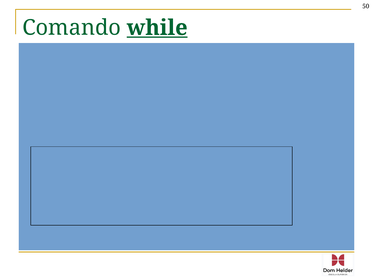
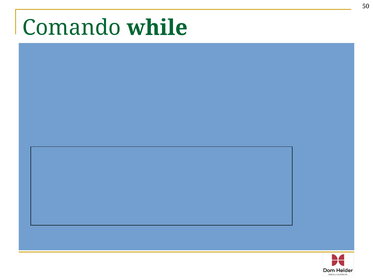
while underline: present -> none (157, 28)
